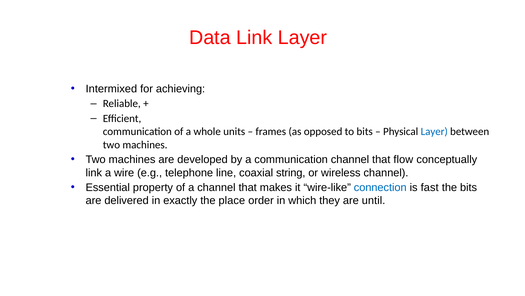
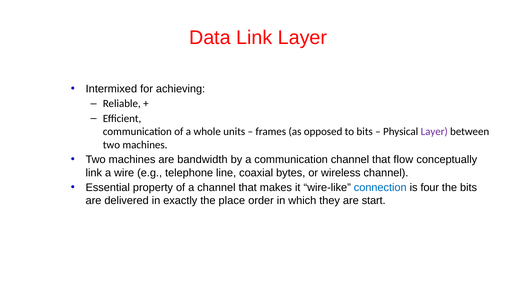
Layer colour: blue -> purple (434, 131)
developed: developed -> bandwidth (202, 159)
string: string -> bytes (291, 172)
fast: fast -> four (430, 187)
until: until -> start (374, 200)
